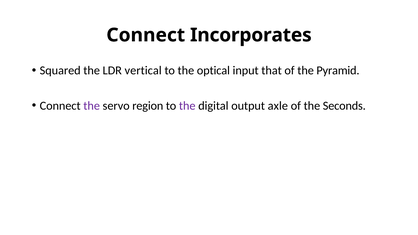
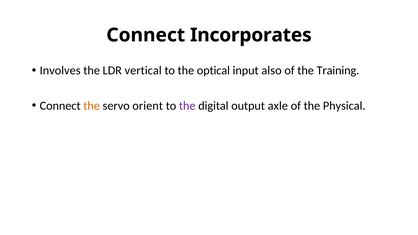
Squared: Squared -> Involves (60, 71)
that: that -> also (272, 71)
Pyramid: Pyramid -> Training (338, 71)
the colour: purple -> orange (92, 106)
region: region -> orient (148, 106)
Seconds: Seconds -> Physical (344, 106)
